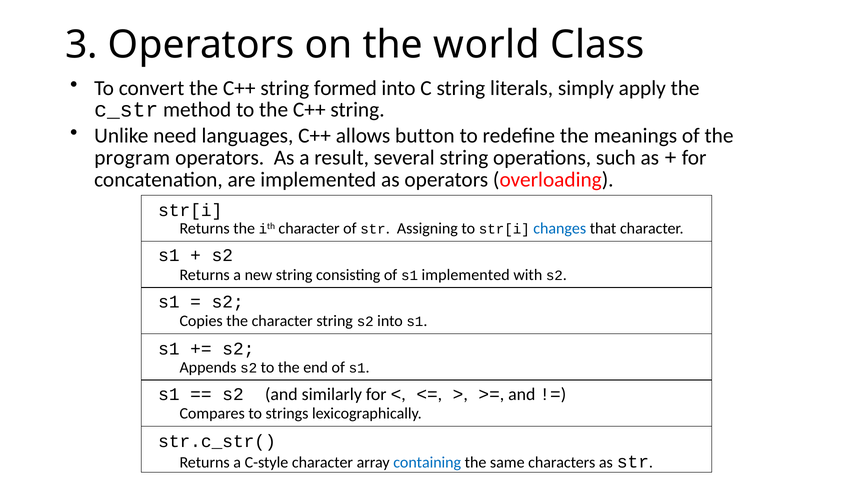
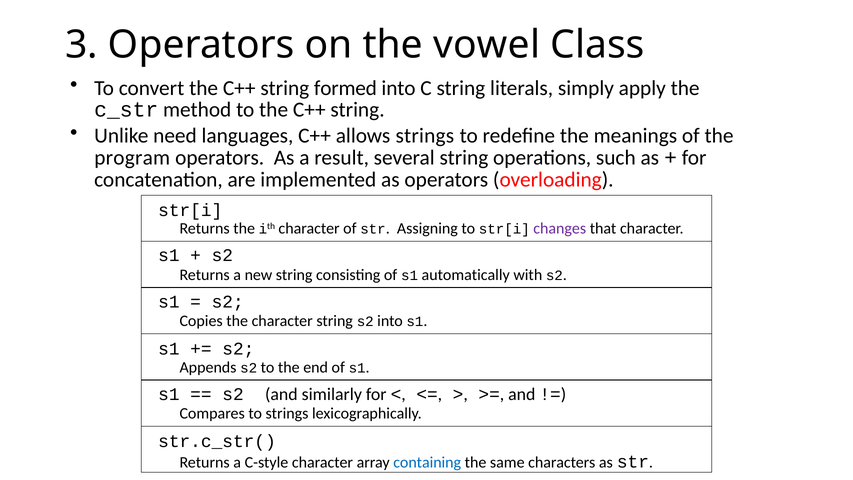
world: world -> vowel (487, 45)
allows button: button -> strings (425, 136)
changes colour: blue -> purple (560, 229)
s1 implemented: implemented -> automatically (466, 275)
